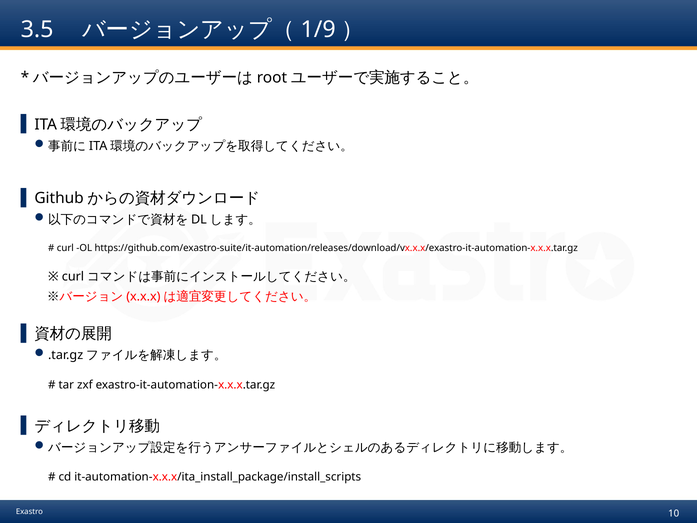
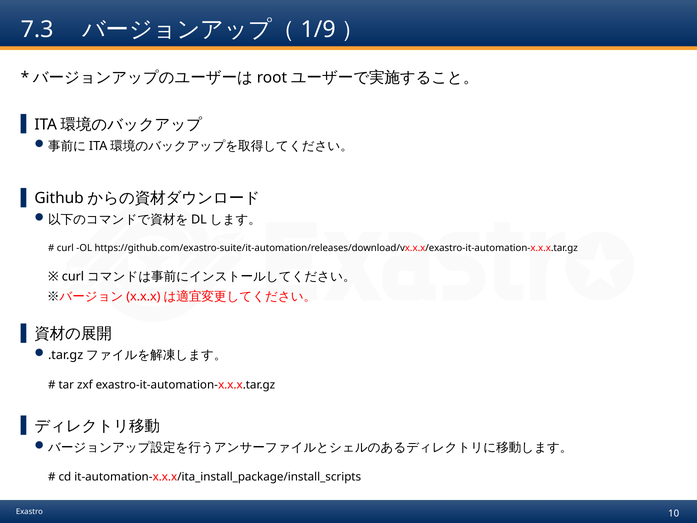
3.5: 3.5 -> 7.3 (37, 30)
